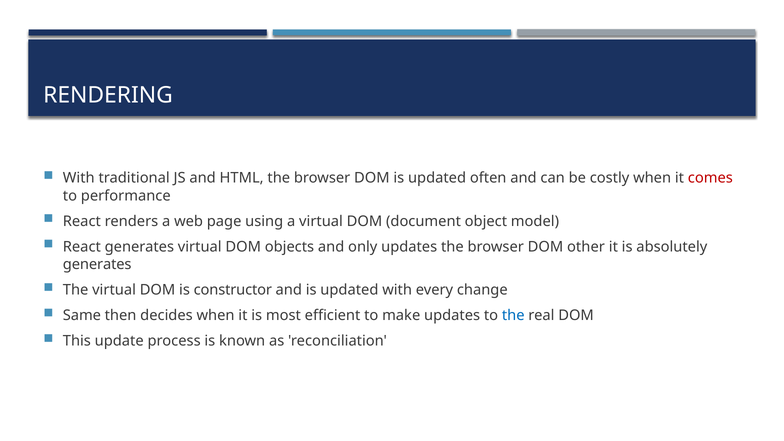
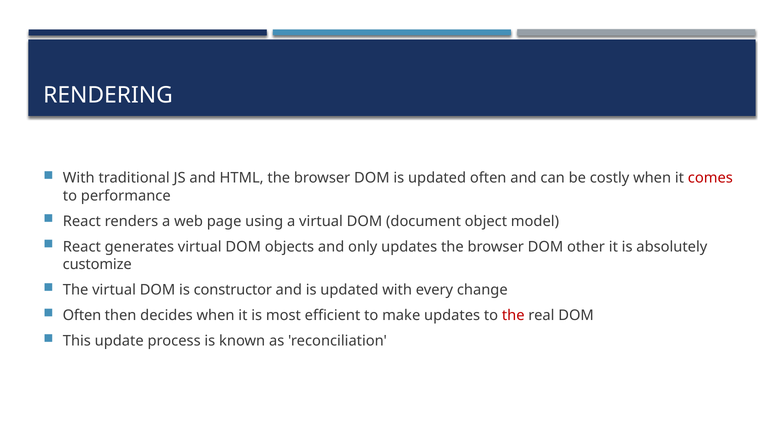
generates: generates -> customize (97, 264)
Same: Same -> Often (82, 315)
the colour: blue -> red (513, 315)
